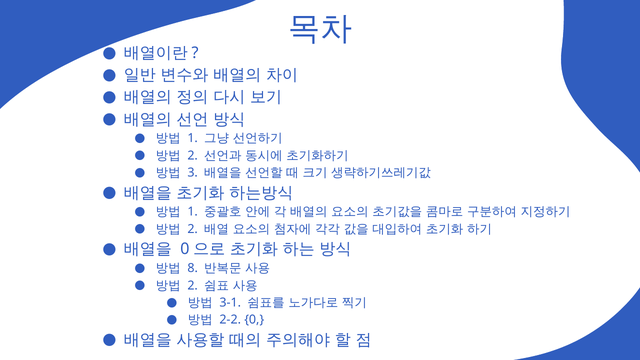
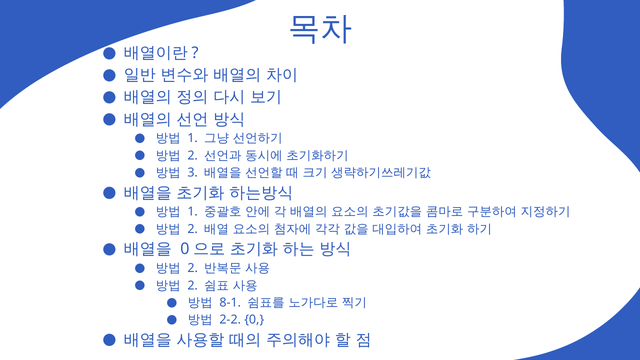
8: 8 -> 2 (193, 268)
3-1: 3-1 -> 8-1 (230, 303)
